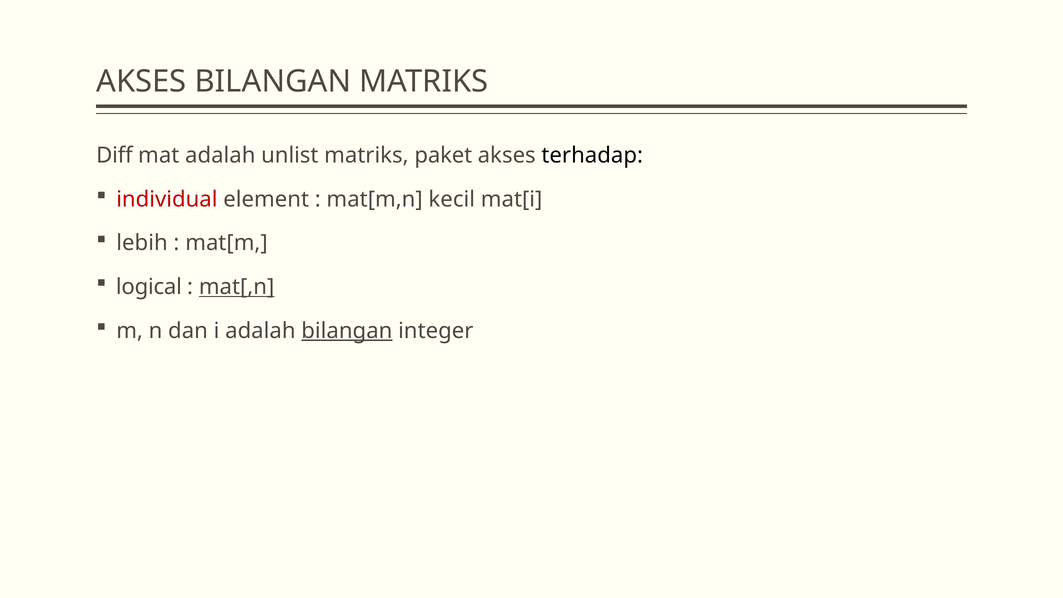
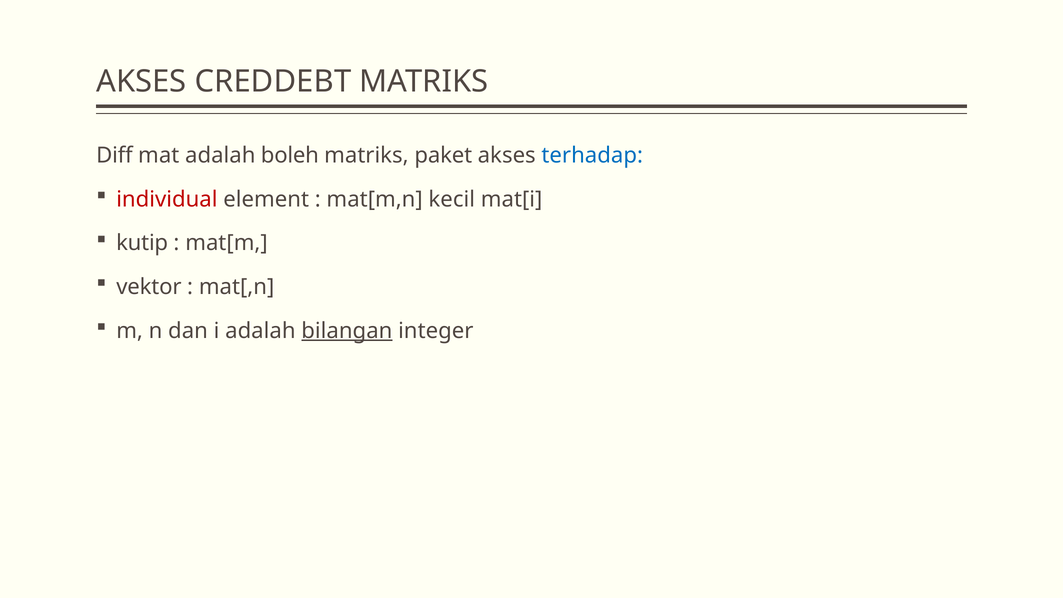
AKSES BILANGAN: BILANGAN -> CREDDEBT (273, 81)
unlist: unlist -> boleh (290, 155)
terhadap colour: black -> blue (592, 155)
lebih: lebih -> kutip (142, 243)
logical: logical -> vektor (149, 287)
mat[,n underline: present -> none (237, 287)
